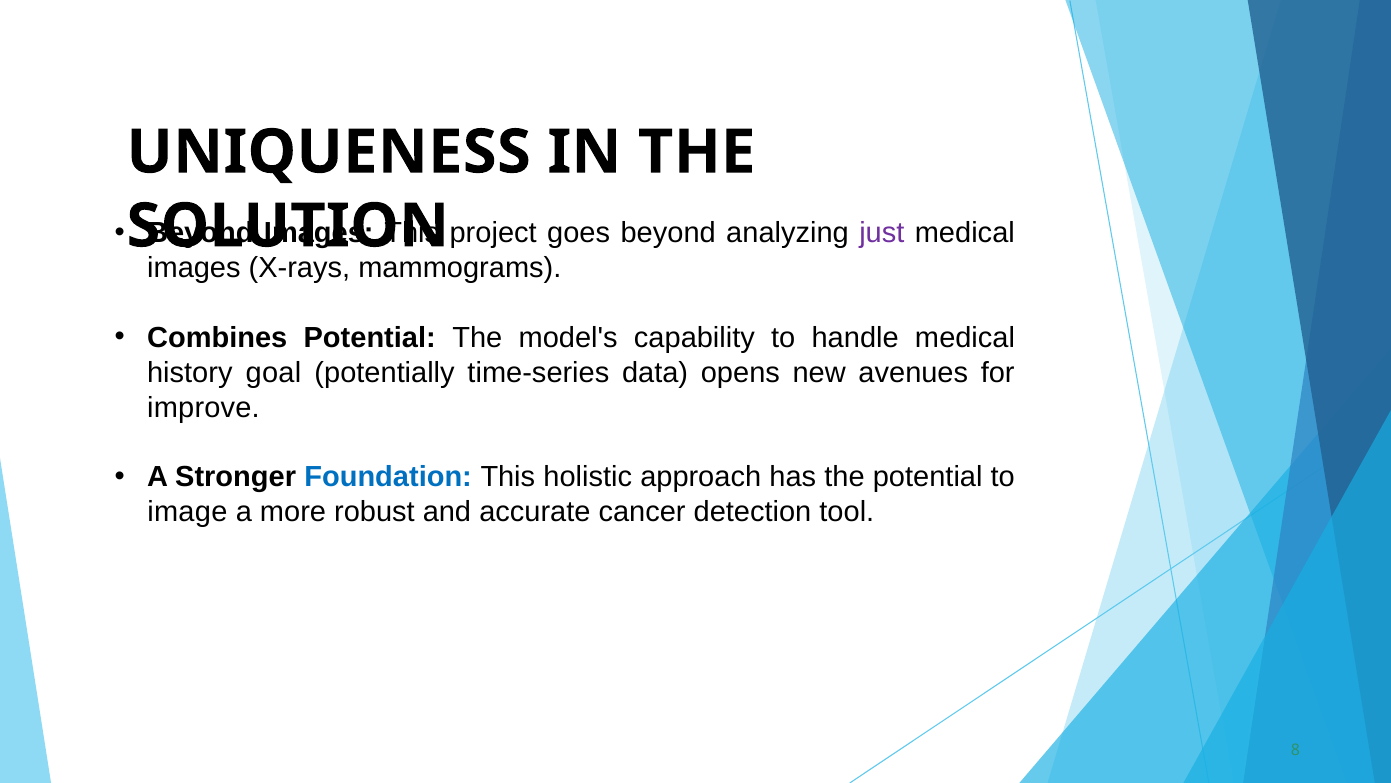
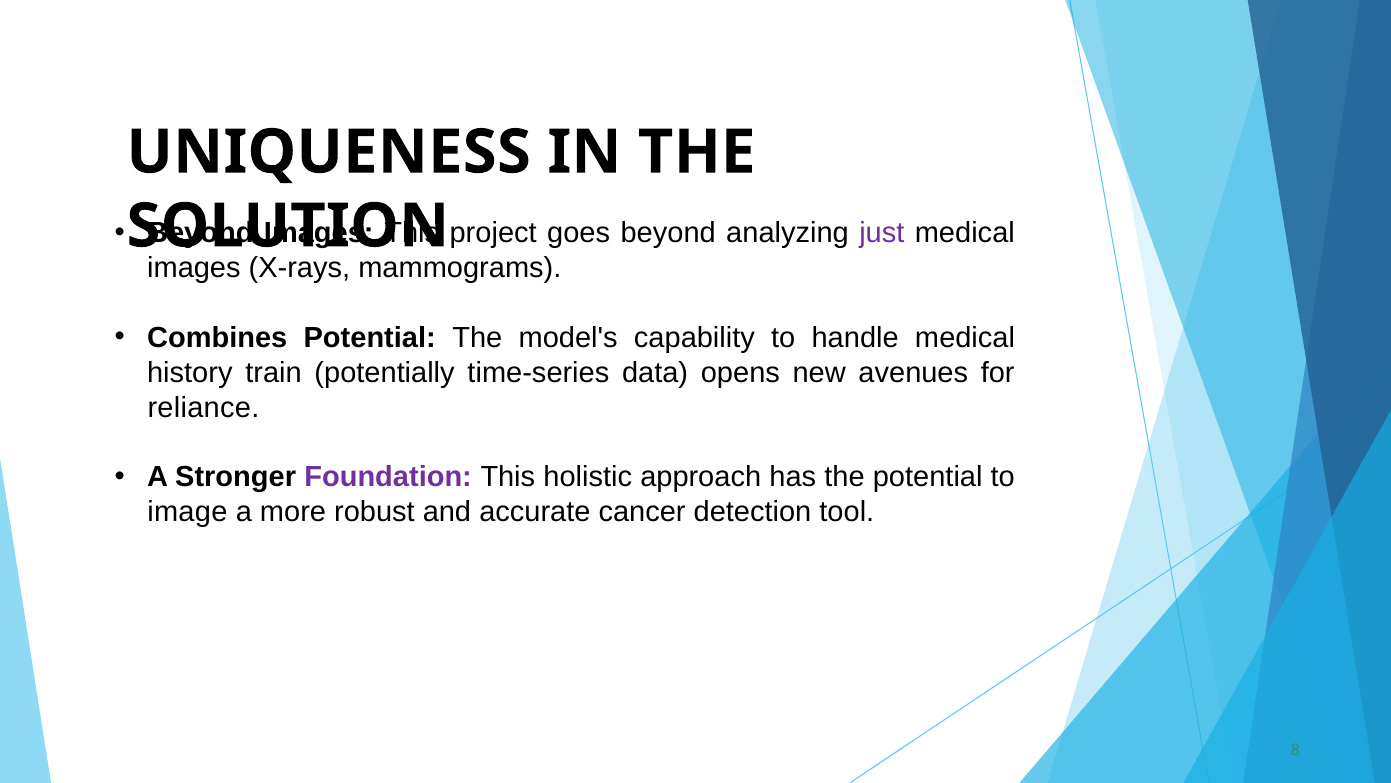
goal: goal -> train (274, 372)
improve: improve -> reliance (203, 407)
Foundation colour: blue -> purple (388, 477)
